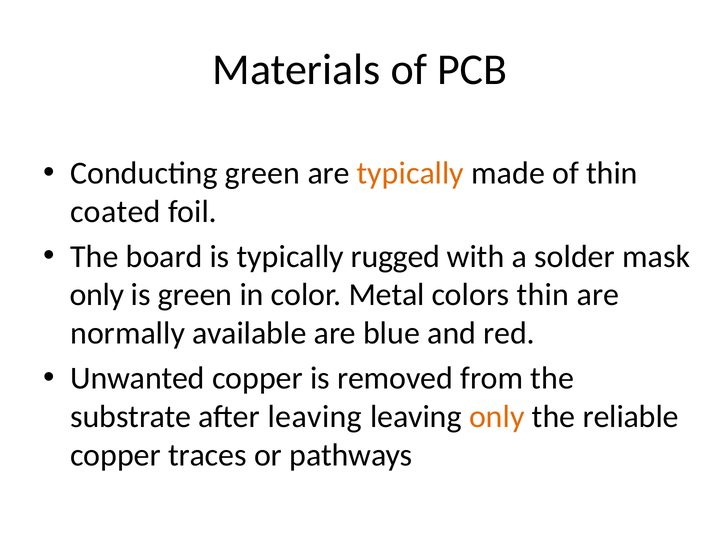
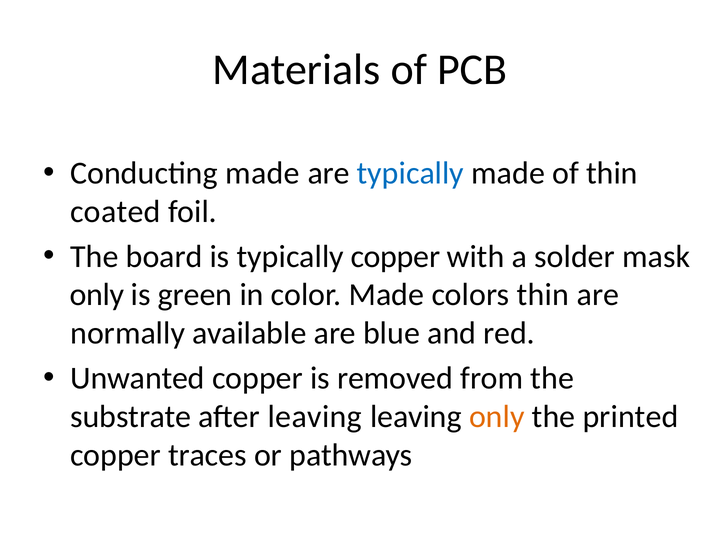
Conducting green: green -> made (263, 173)
typically colour: orange -> blue (410, 173)
typically rugged: rugged -> copper (395, 257)
color Metal: Metal -> Made (386, 295)
reliable: reliable -> printed (631, 417)
